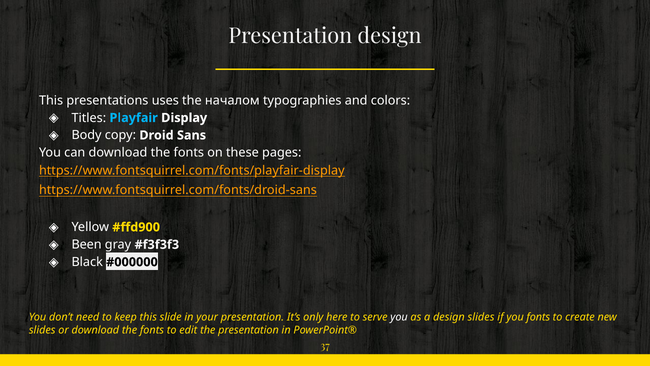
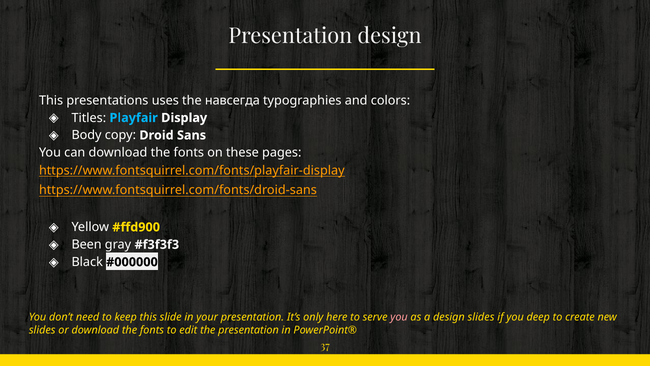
началом: началом -> навсегда (232, 100)
you colour: white -> pink (399, 317)
you fonts: fonts -> deep (538, 317)
